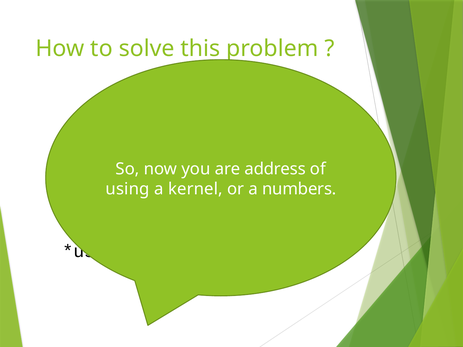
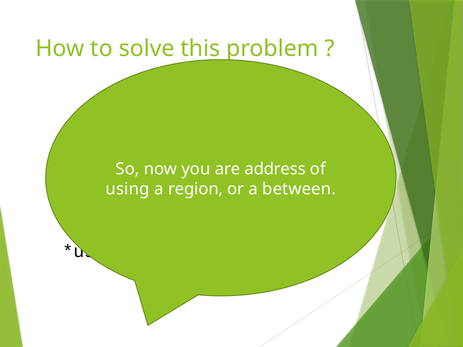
kernel: kernel -> region (196, 189)
numbers: numbers -> between (299, 189)
